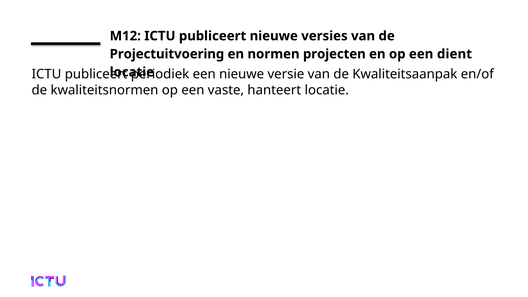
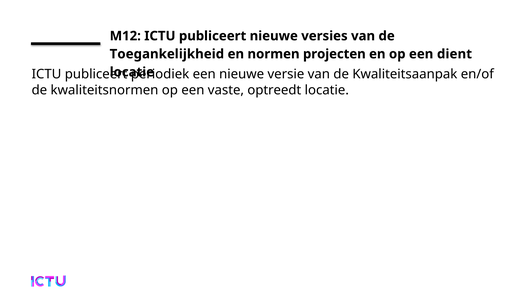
Projectuitvoering: Projectuitvoering -> Toegankelijkheid (167, 54)
hanteert: hanteert -> optreedt (274, 90)
